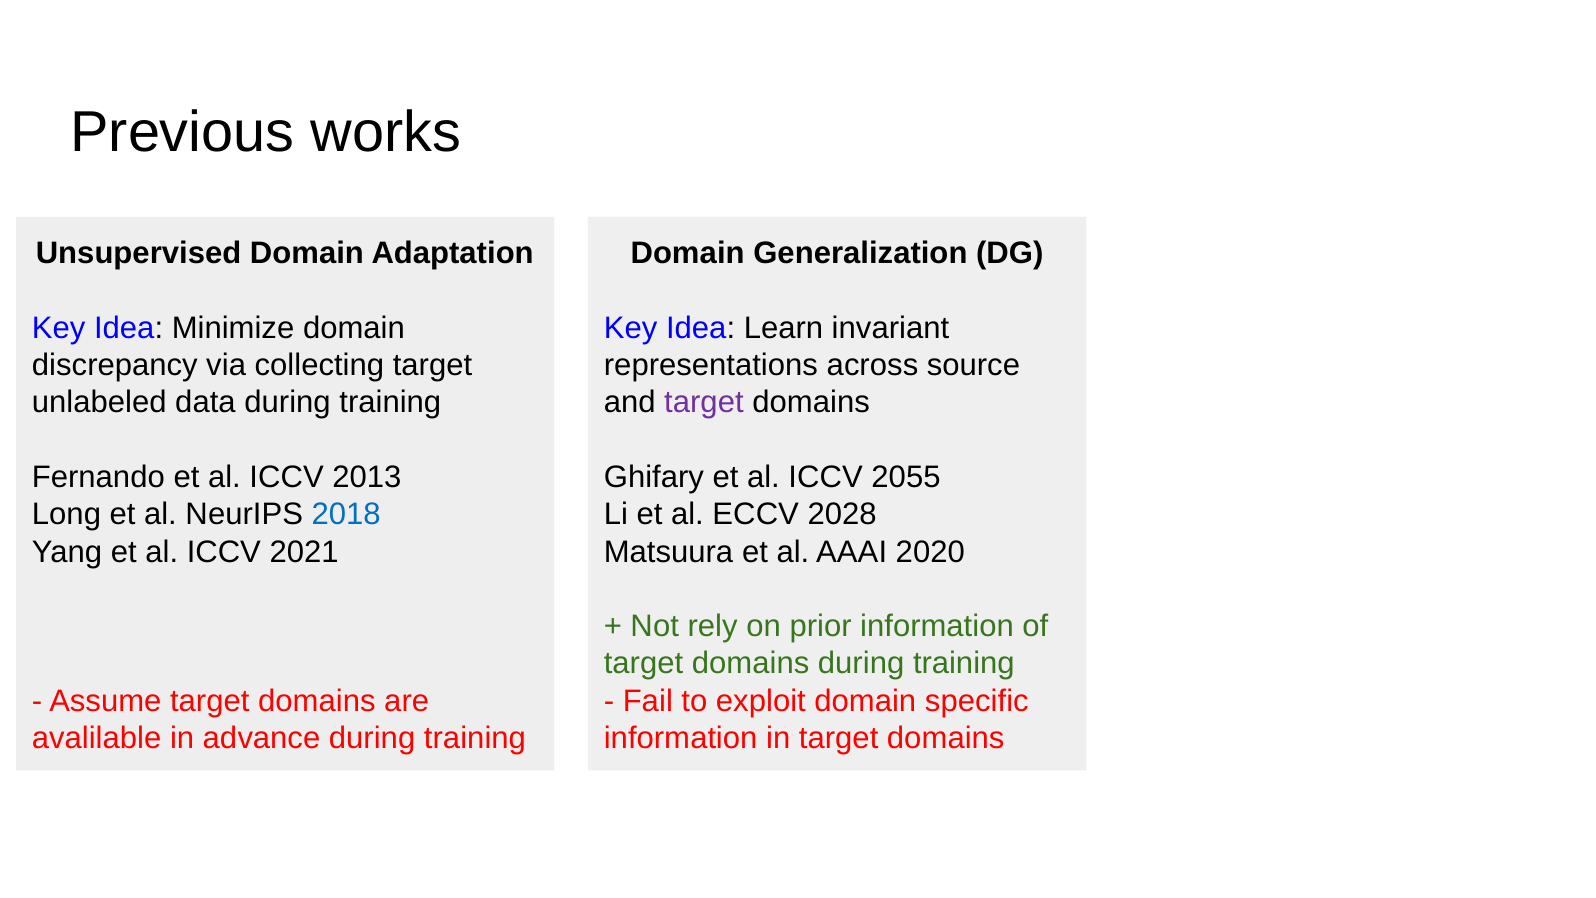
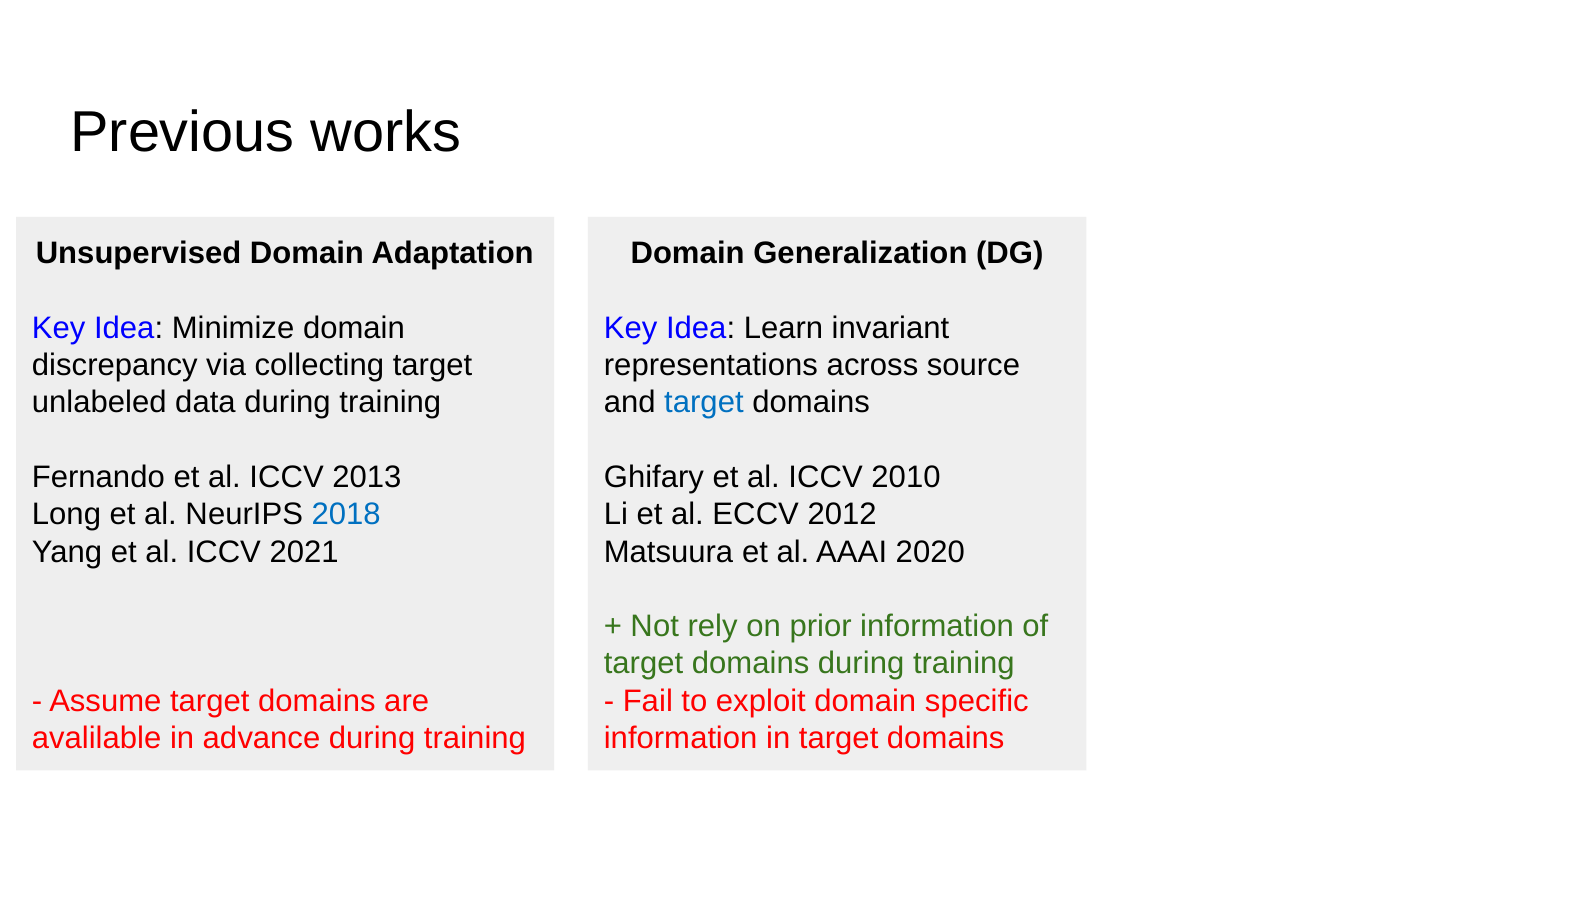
target colour: purple -> blue (704, 403)
2055: 2055 -> 2010 (906, 477)
2028: 2028 -> 2012 (842, 514)
